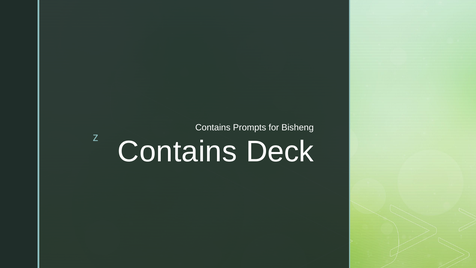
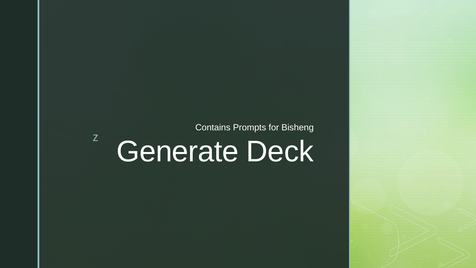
Contains: Contains -> Generate (178, 152)
